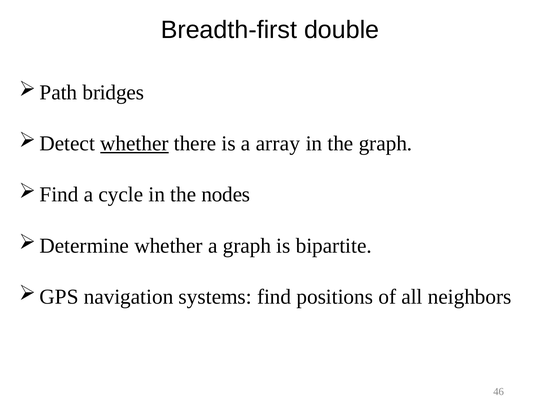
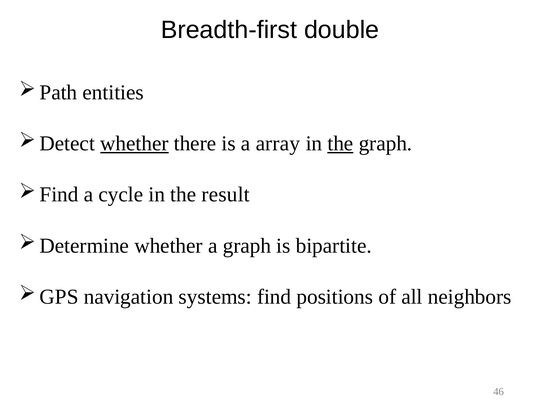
bridges: bridges -> entities (113, 93)
the underline: none -> present (340, 144)
nodes: nodes -> result (226, 195)
